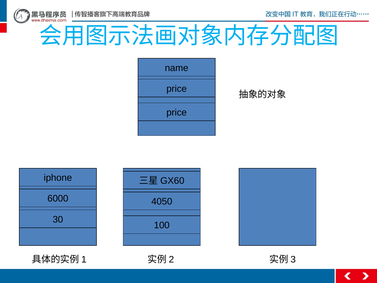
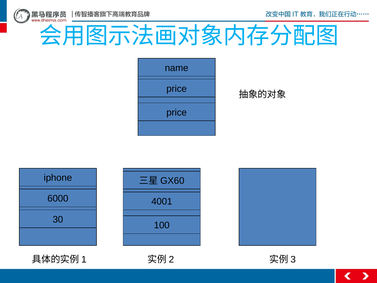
4050: 4050 -> 4001 (162, 201)
